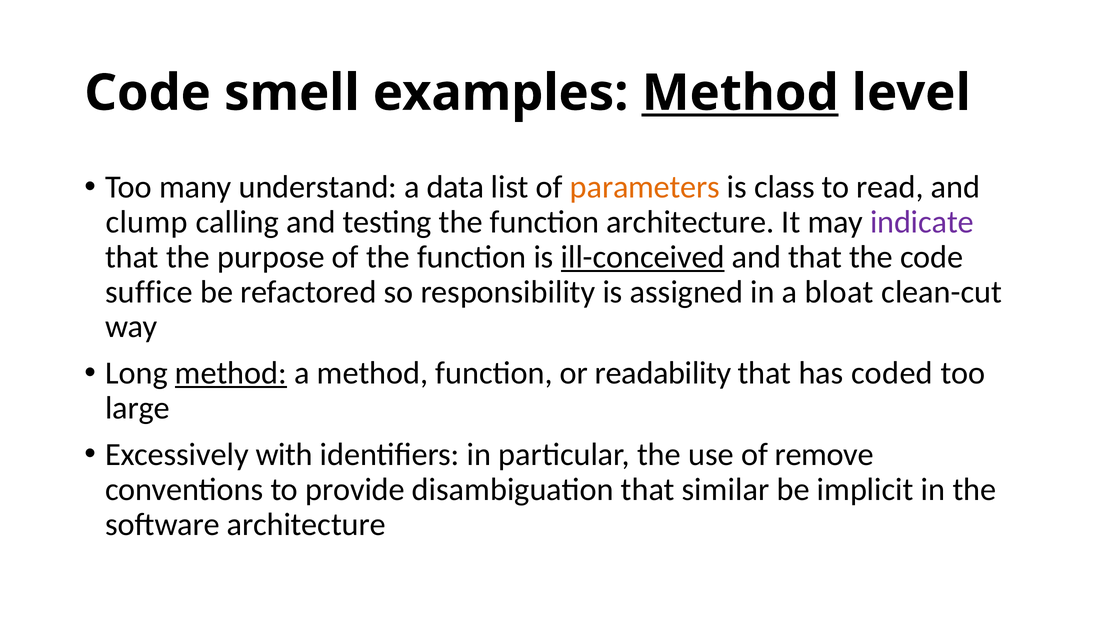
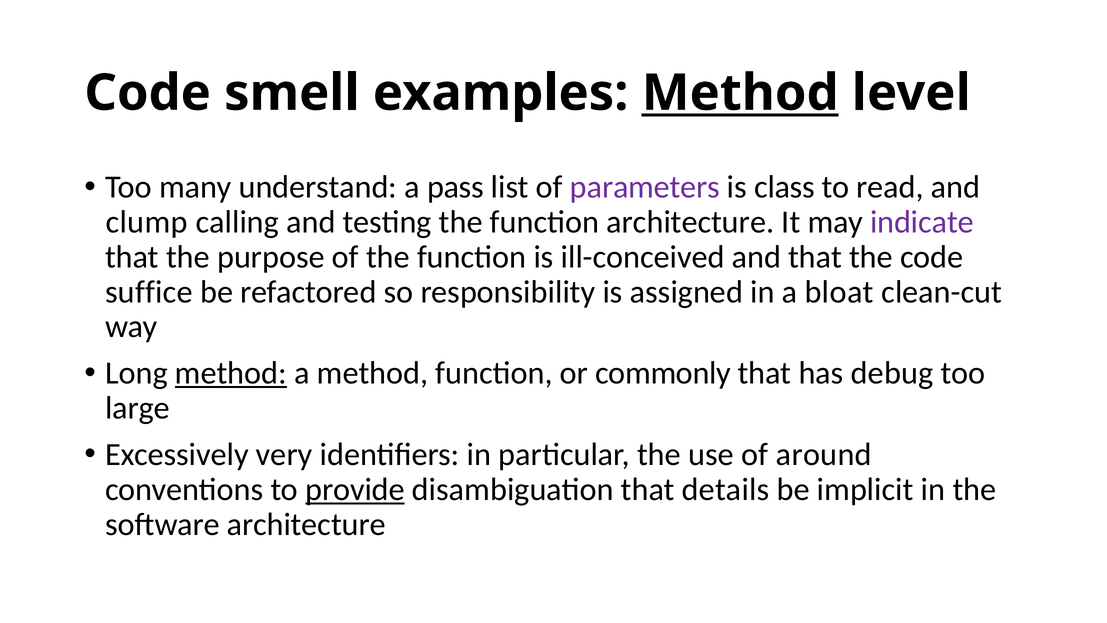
data: data -> pass (455, 187)
parameters colour: orange -> purple (645, 187)
ill-conceived underline: present -> none (643, 257)
readability: readability -> commonly (663, 373)
coded: coded -> debug (892, 373)
with: with -> very (284, 454)
remove: remove -> around (824, 454)
provide underline: none -> present (355, 489)
similar: similar -> details (725, 489)
